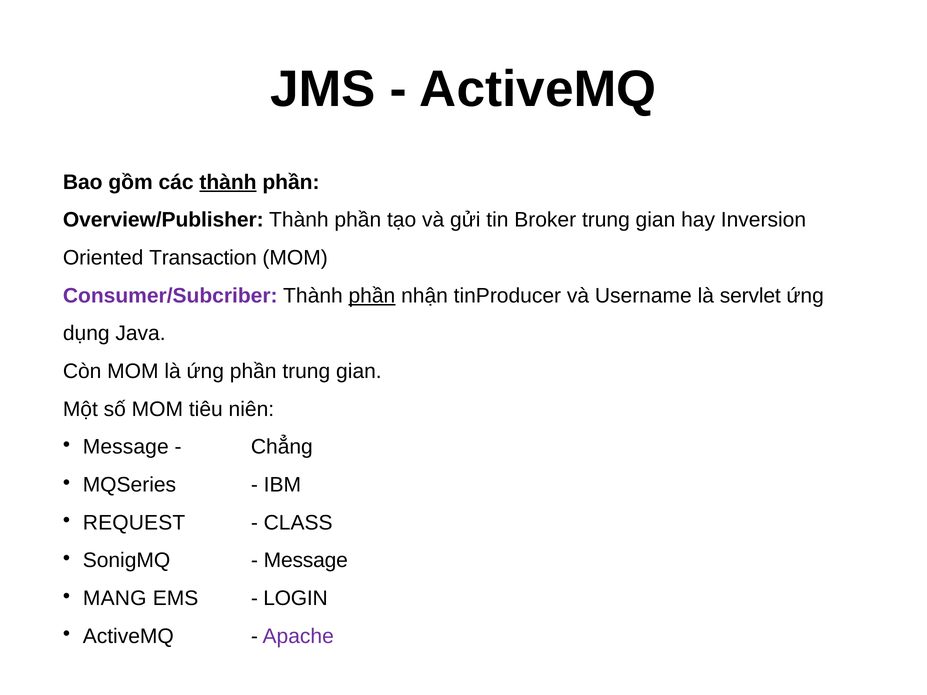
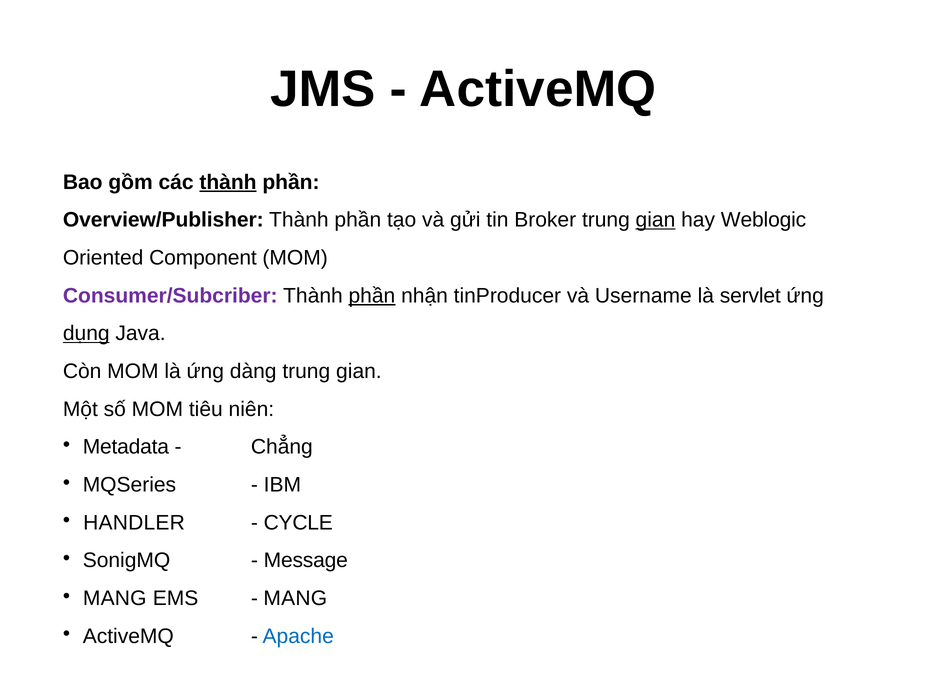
gian underline: none -> present (655, 220)
Inversion: Inversion -> Weblogic (764, 220)
Transaction: Transaction -> Component (203, 258)
dụng underline: none -> present (86, 334)
ứng phần: phần -> dàng (253, 371)
Message: Message -> Metadata (126, 447)
REQUEST: REQUEST -> HANDLER (134, 523)
CLASS: CLASS -> CYCLE (298, 523)
LOGIN: LOGIN -> MANG (295, 598)
Apache colour: purple -> blue (298, 636)
